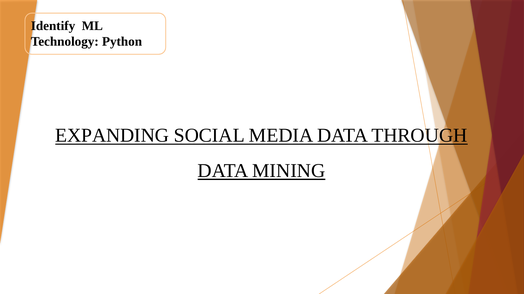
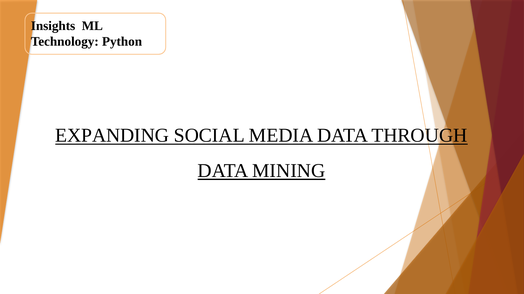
Identify: Identify -> Insights (53, 26)
